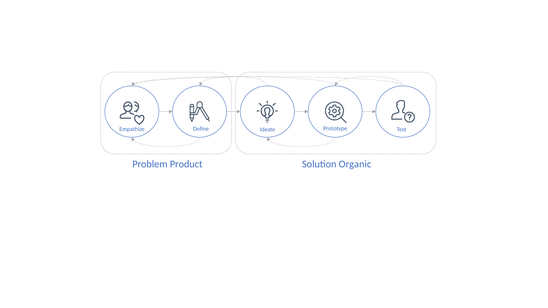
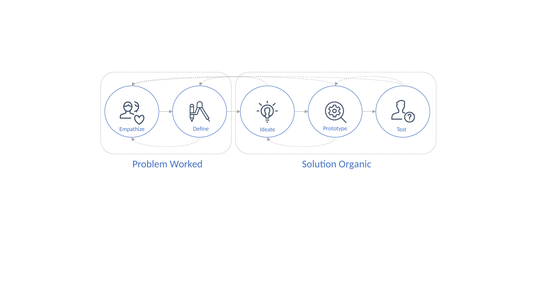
Product: Product -> Worked (186, 164)
